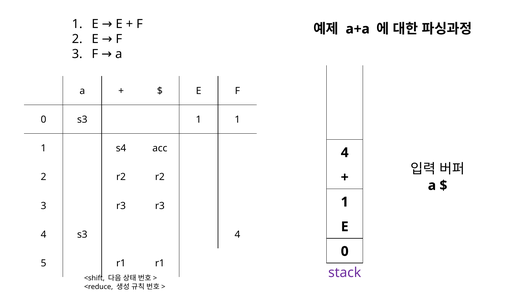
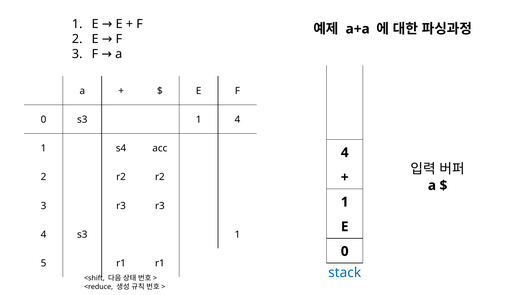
s3 1 1: 1 -> 4 (237, 120)
4 s3 4: 4 -> 1 (237, 235)
stack colour: purple -> blue (345, 273)
